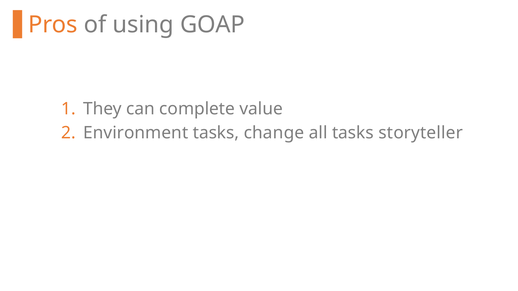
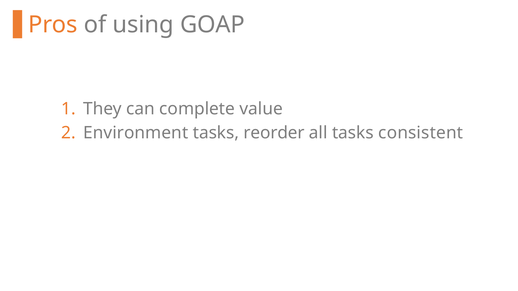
change: change -> reorder (274, 133)
storyteller: storyteller -> consistent (421, 133)
